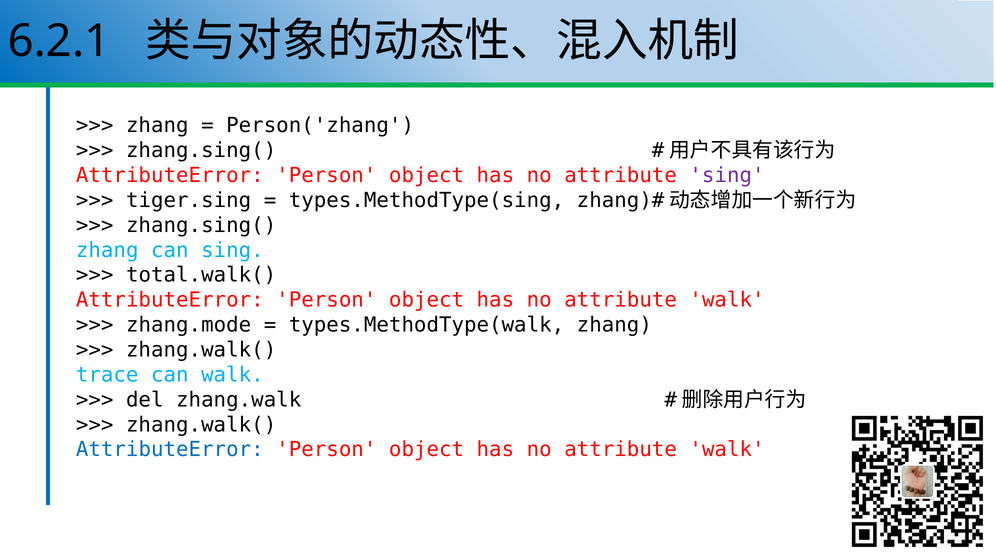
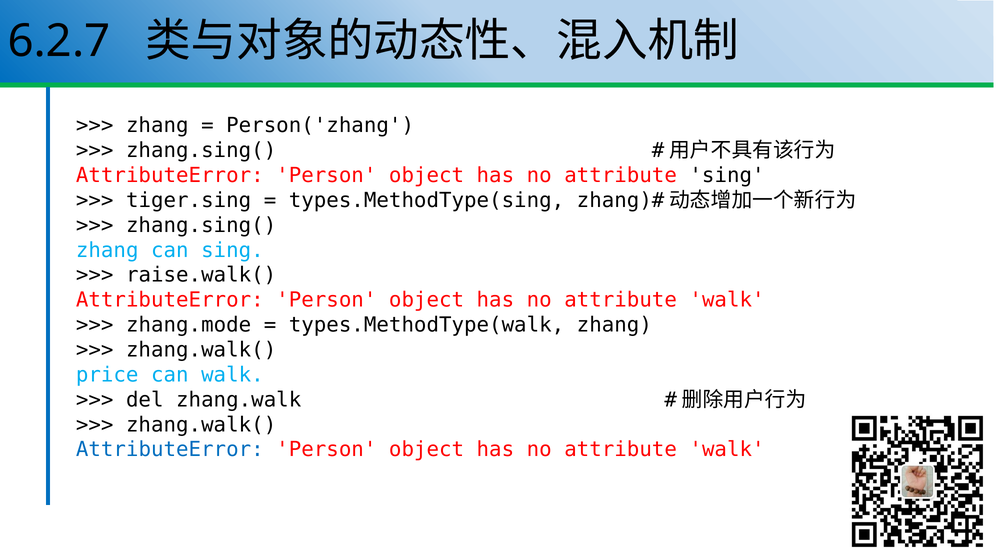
6.2.1: 6.2.1 -> 6.2.7 (59, 41)
sing colour: purple -> black (727, 176)
total.walk(: total.walk( -> raise.walk( (201, 275)
trace: trace -> price (107, 375)
